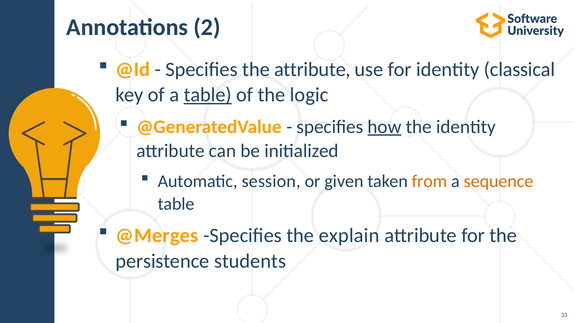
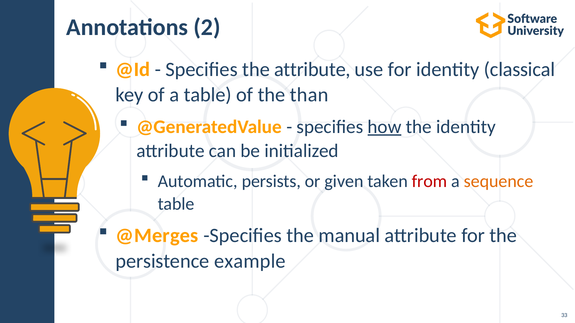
table underline: present -> none (208, 95)
logic: logic -> than (309, 95)
session: session -> persists (271, 182)
from colour: orange -> red (430, 182)
explain: explain -> manual (349, 236)
students: students -> example (250, 261)
